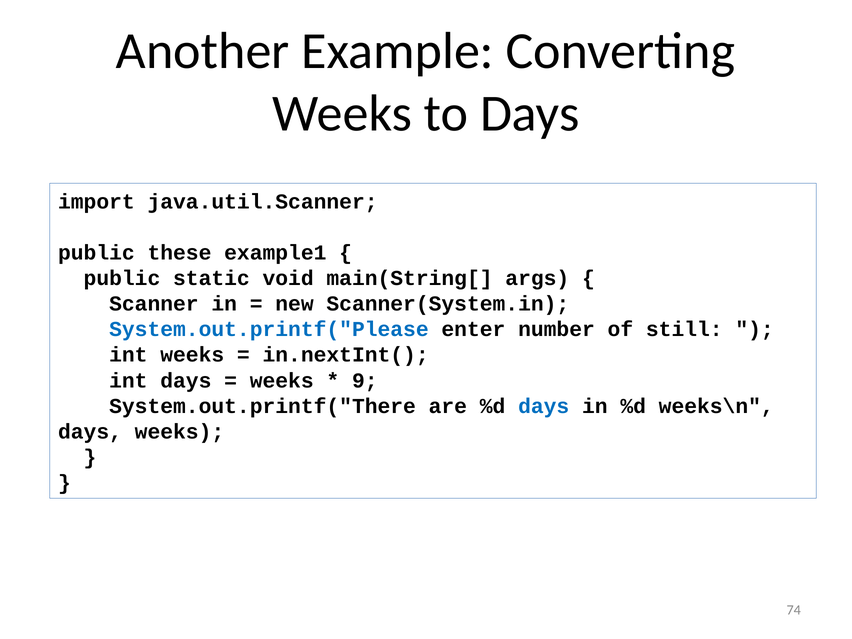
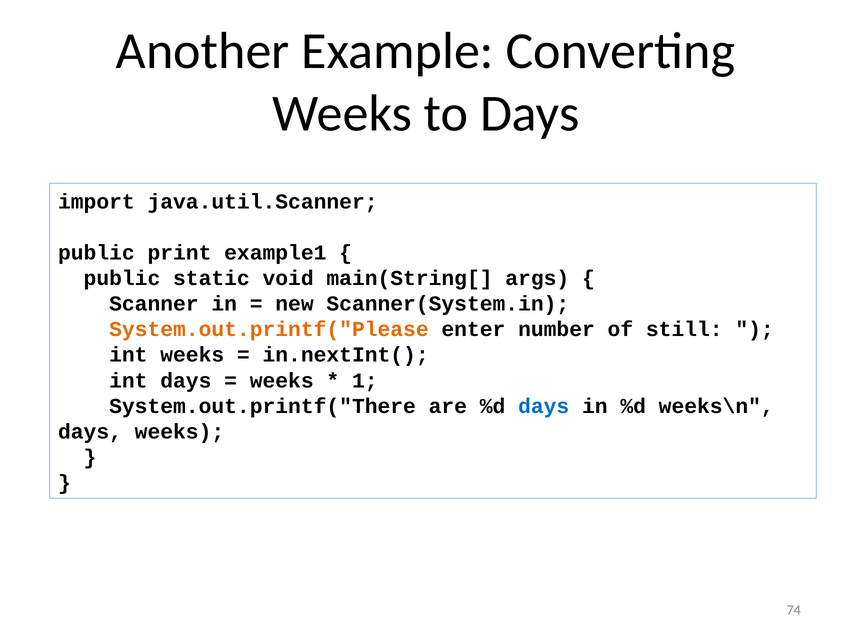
these: these -> print (179, 253)
System.out.printf("Please colour: blue -> orange (269, 329)
9: 9 -> 1 (365, 381)
